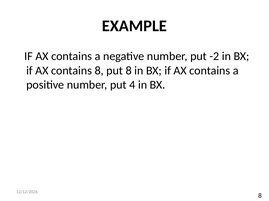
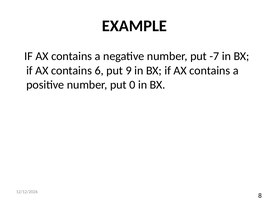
-2: -2 -> -7 (214, 56)
contains 8: 8 -> 6 (99, 71)
put 8: 8 -> 9 (129, 71)
4: 4 -> 0 (132, 85)
